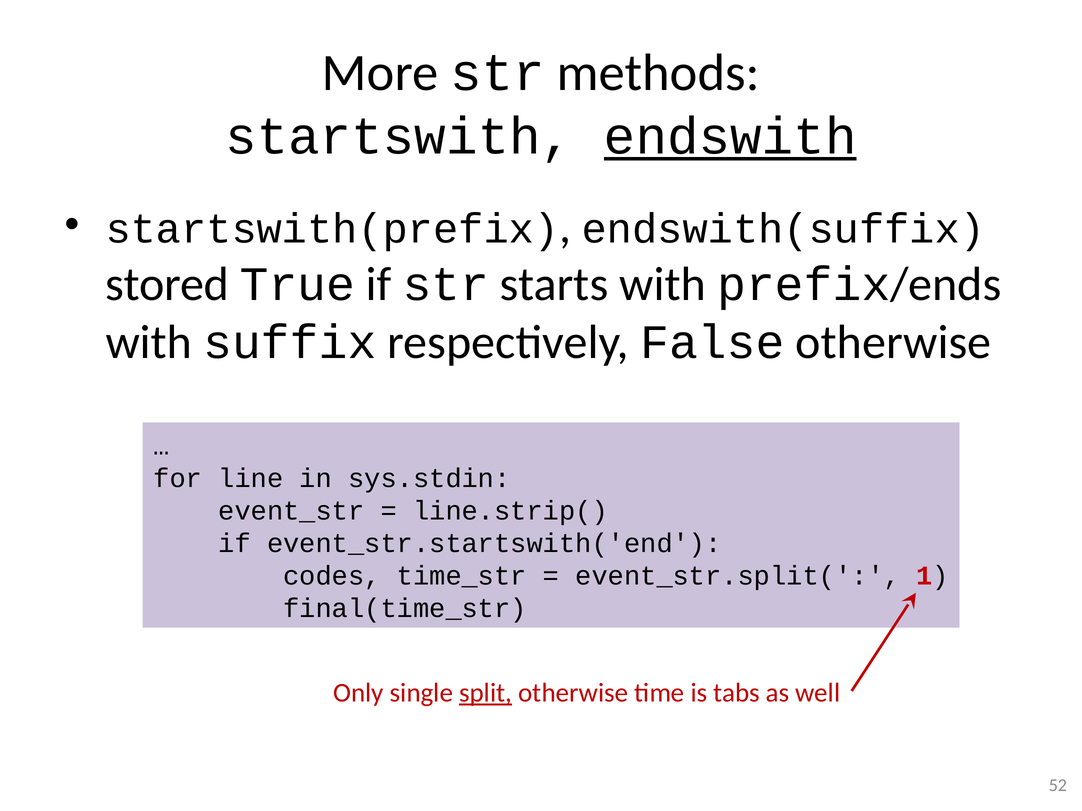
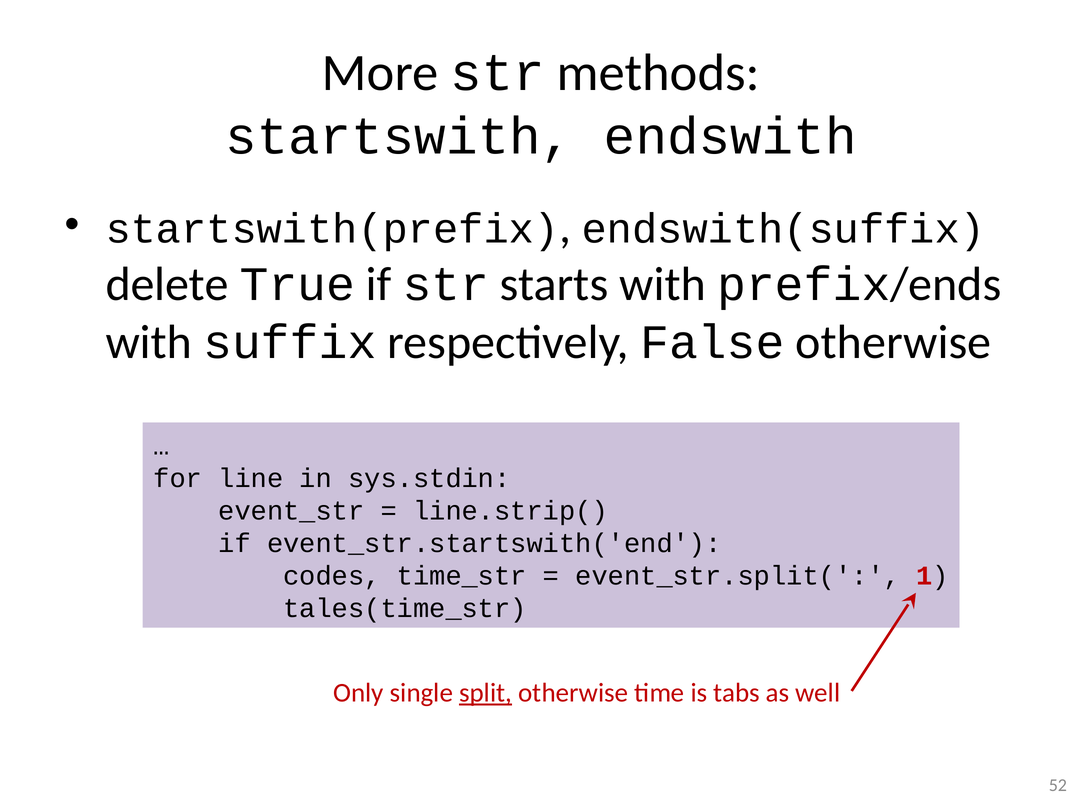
endswith underline: present -> none (730, 136)
stored: stored -> delete (167, 285)
final(time_str: final(time_str -> tales(time_str (405, 608)
